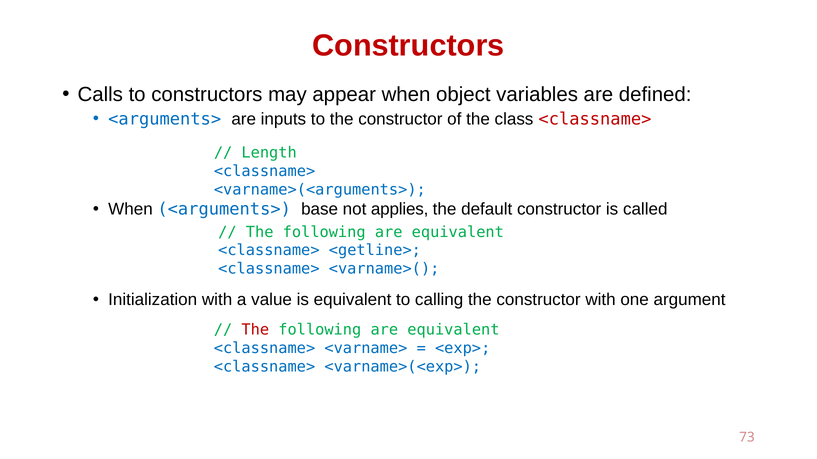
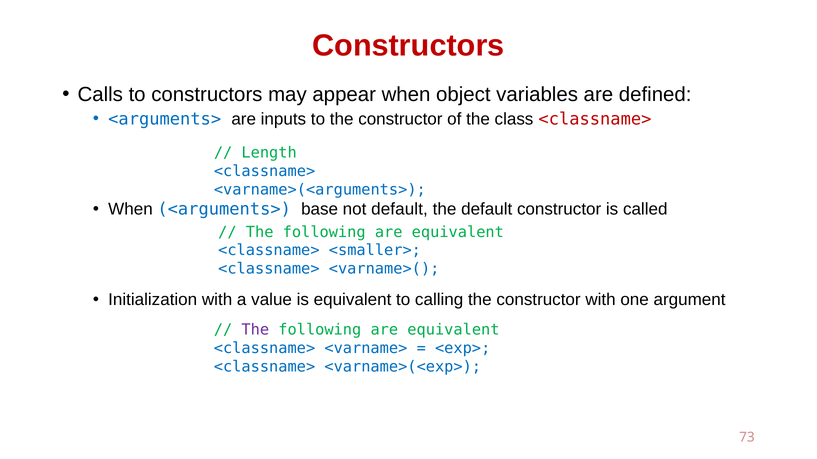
not applies: applies -> default (400, 210)
<getline>: <getline> -> <smaller> (375, 251)
The colour: red -> purple (255, 330)
